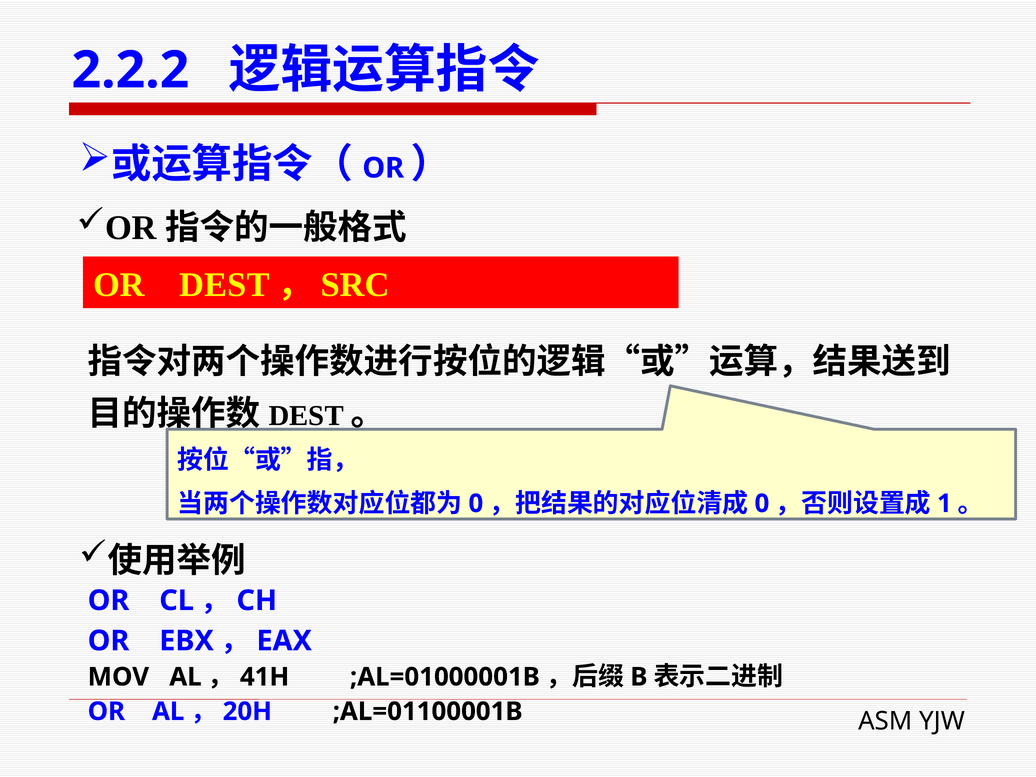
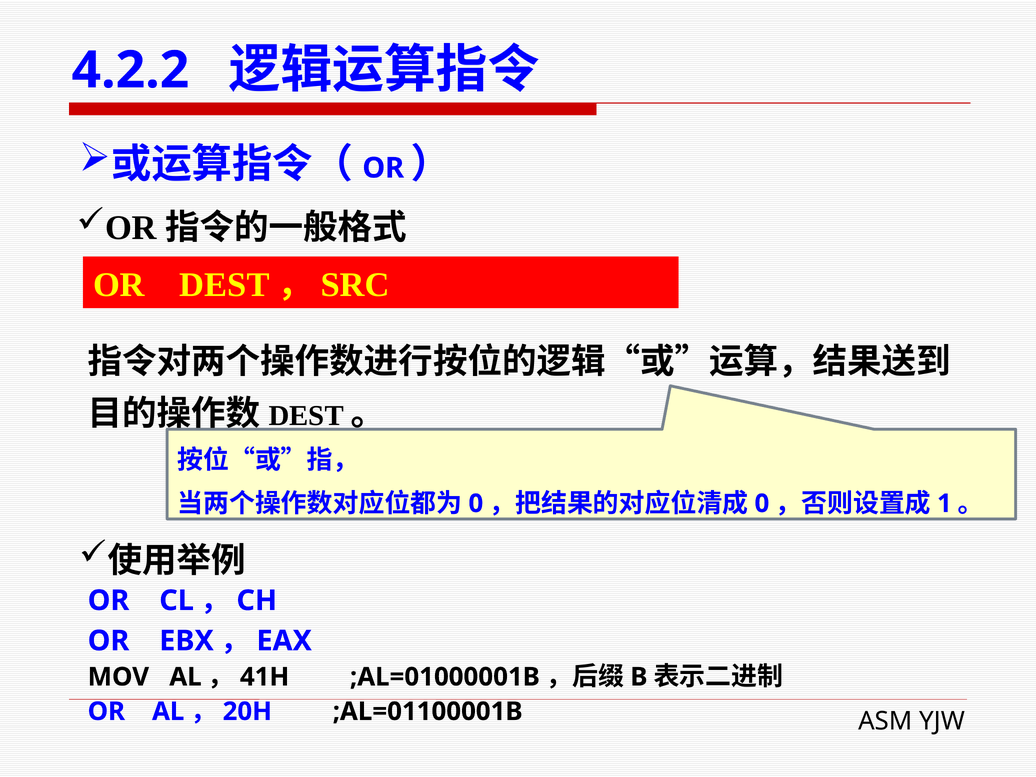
2.2.2: 2.2.2 -> 4.2.2 (130, 70)
